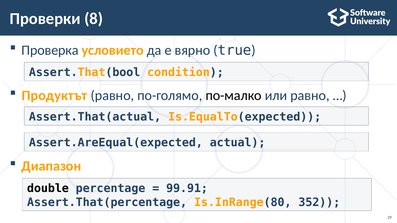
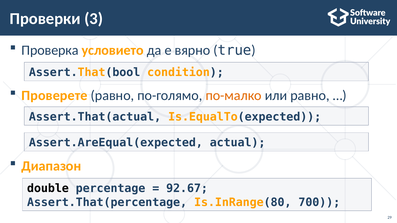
8: 8 -> 3 (94, 19)
Продуктът: Продуктът -> Проверете (54, 96)
по-малко colour: black -> orange (234, 96)
99.91: 99.91 -> 92.67 (187, 189)
352: 352 -> 700 (319, 203)
